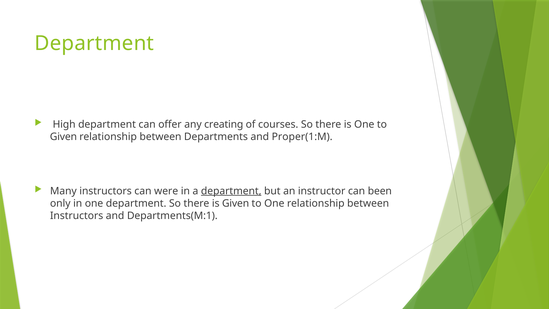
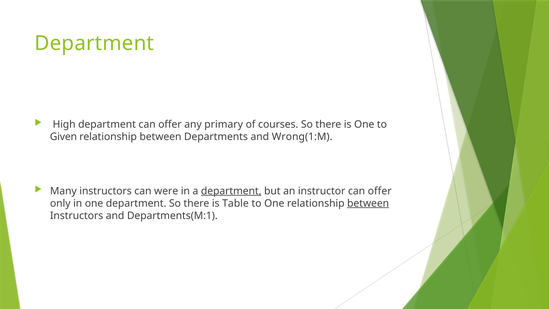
creating: creating -> primary (224, 124)
Proper(1:M: Proper(1:M -> Wrong(1:M (302, 137)
instructor can been: been -> offer (380, 191)
is Given: Given -> Table (235, 203)
between underline: none -> present (368, 203)
